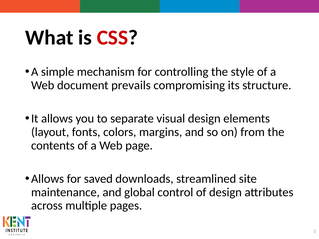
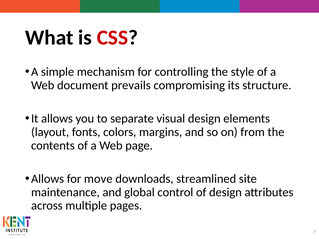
saved: saved -> move (98, 179)
